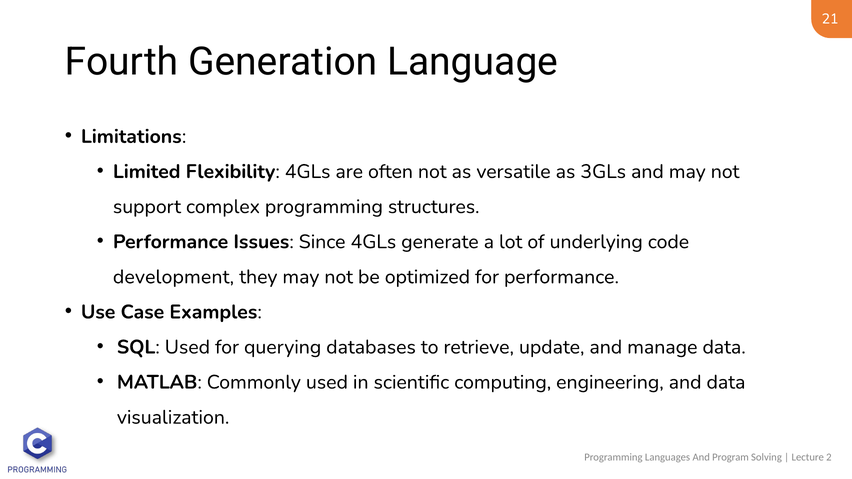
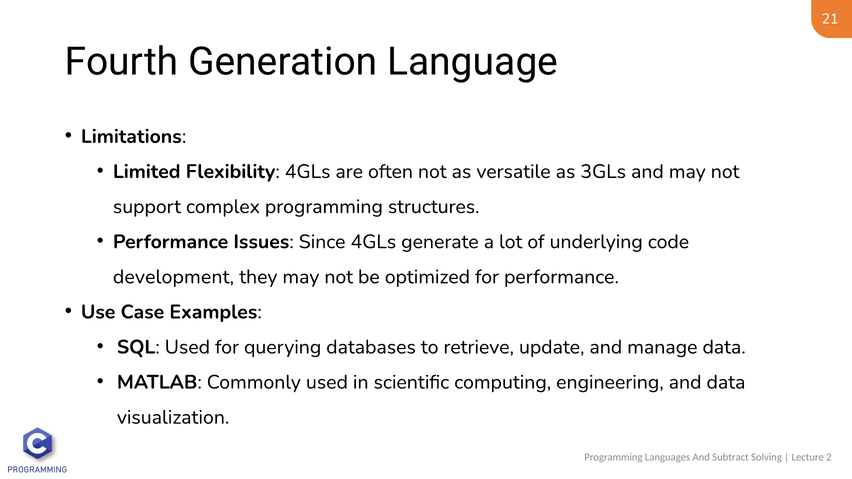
Program: Program -> Subtract (730, 458)
